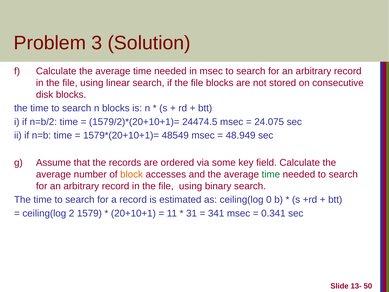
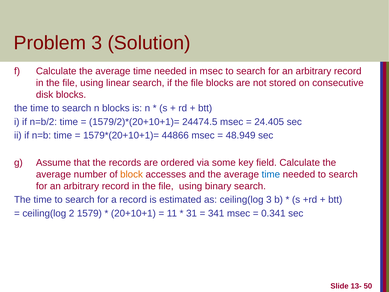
24.075: 24.075 -> 24.405 (269, 122)
48549: 48549 -> 44866 (175, 135)
time colour: green -> blue (271, 174)
ceiling(log 0: 0 -> 3 (269, 199)
